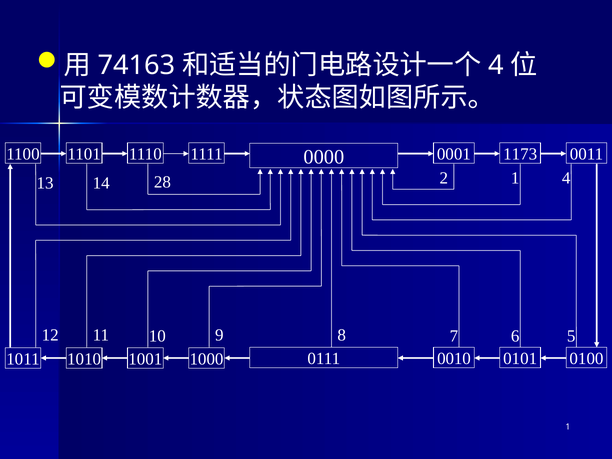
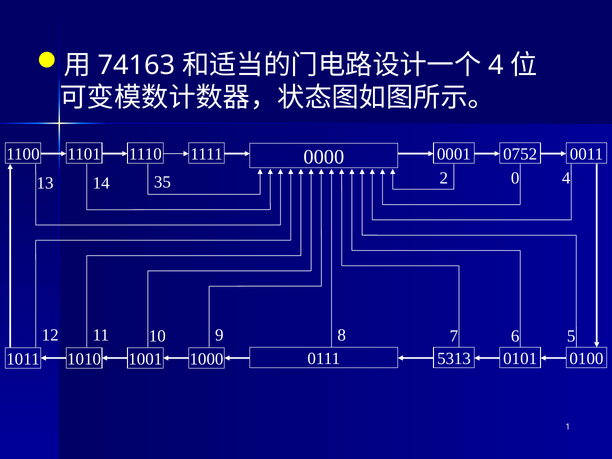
1173: 1173 -> 0752 (520, 154)
2 1: 1 -> 0 (515, 178)
28: 28 -> 35 (162, 182)
0010: 0010 -> 5313 (454, 359)
